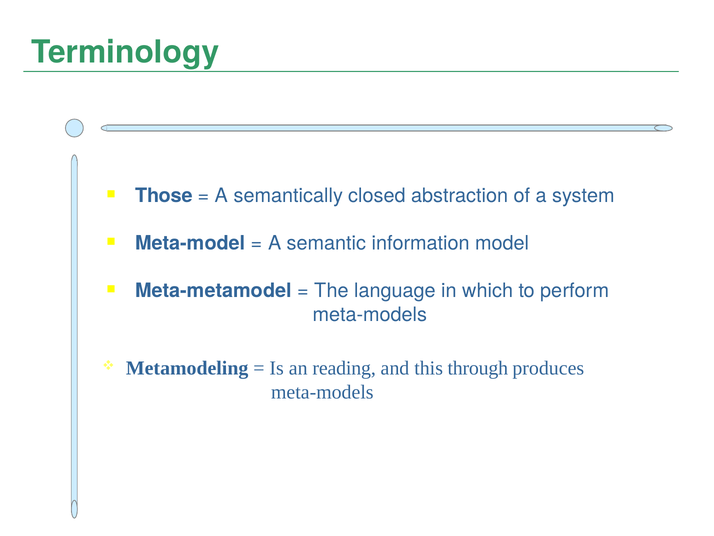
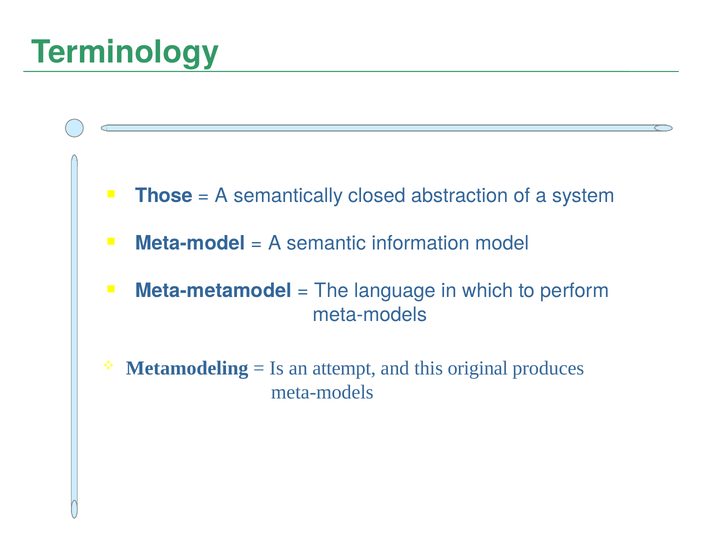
reading: reading -> attempt (344, 368)
through: through -> original (478, 368)
